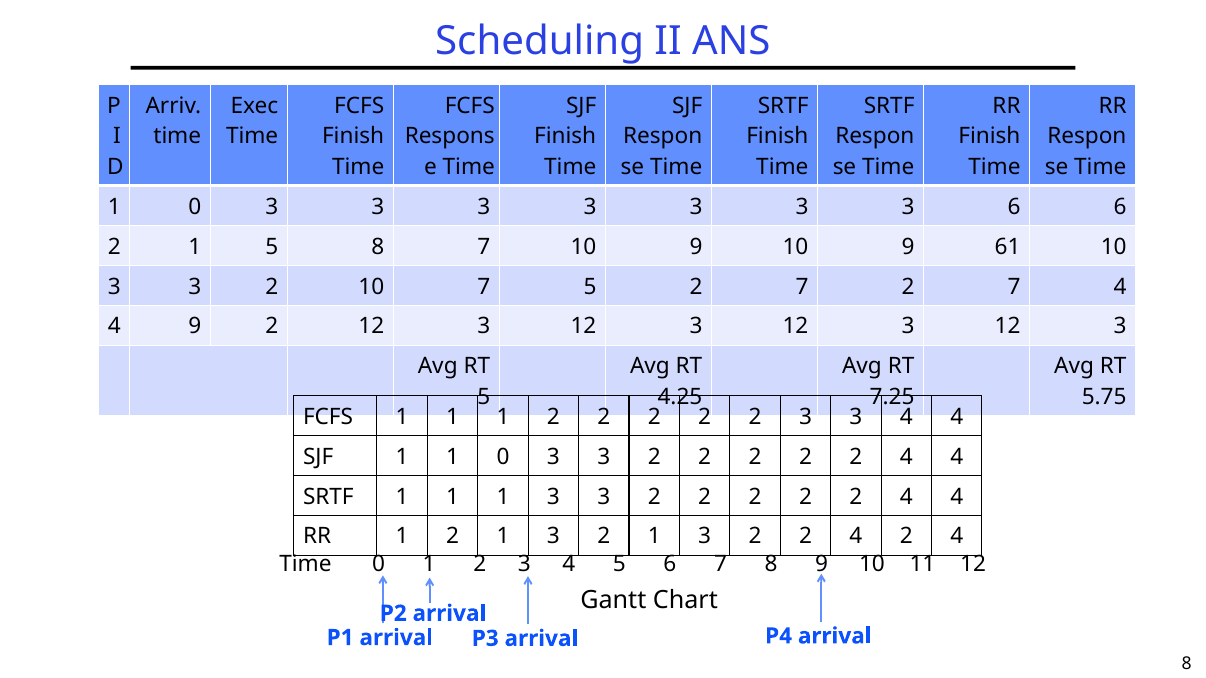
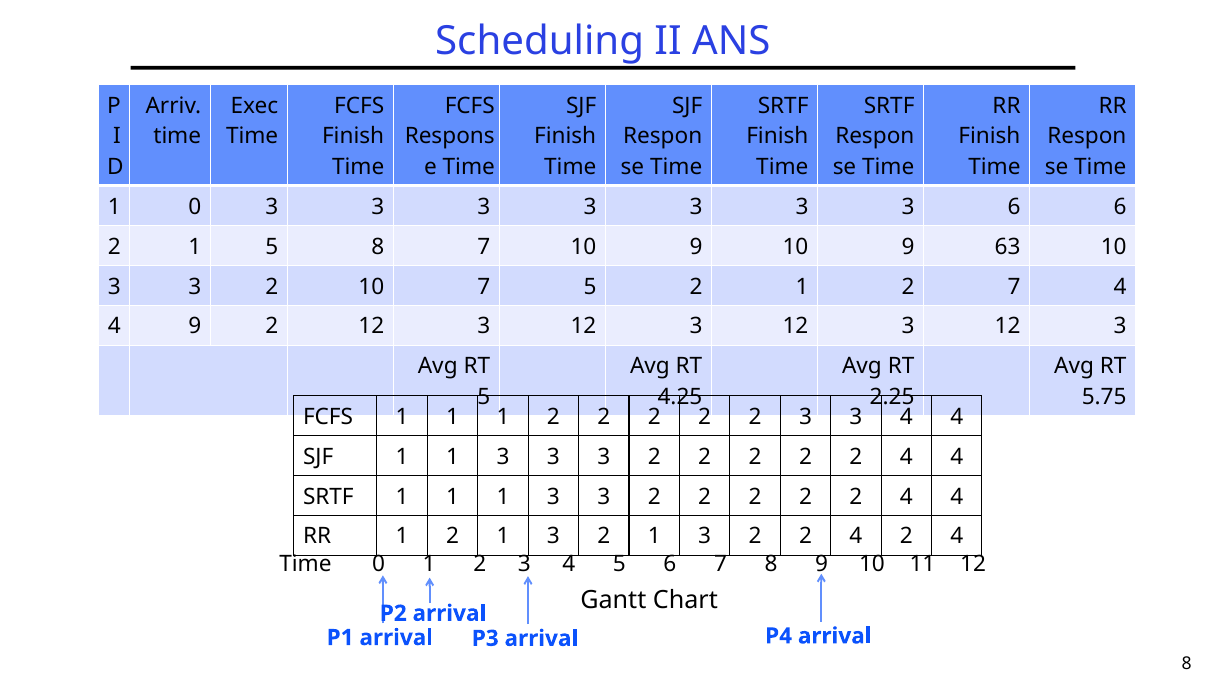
61: 61 -> 63 (1008, 247)
5 2 7: 7 -> 1 (802, 287)
7.25: 7.25 -> 2.25 (892, 397)
SJF 1 1 0: 0 -> 3 (503, 457)
